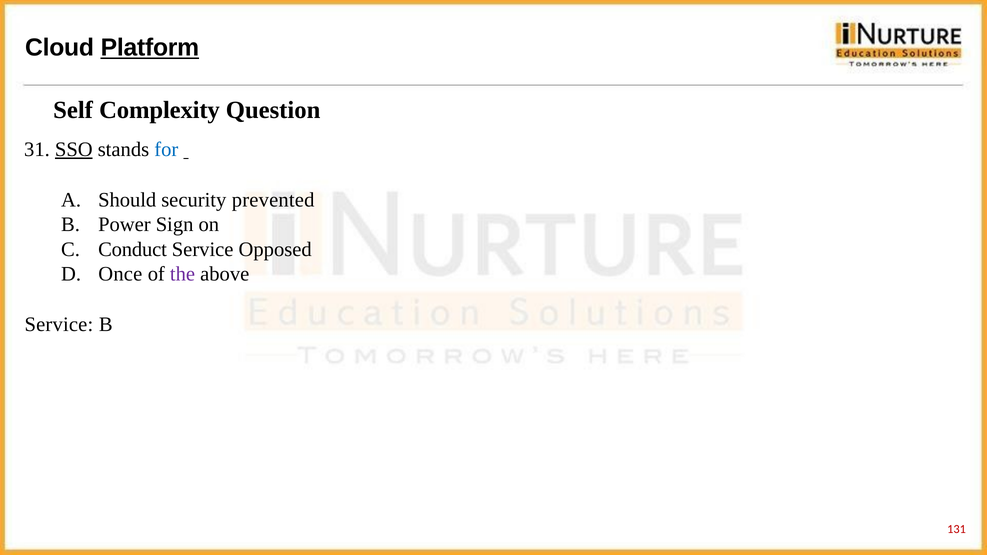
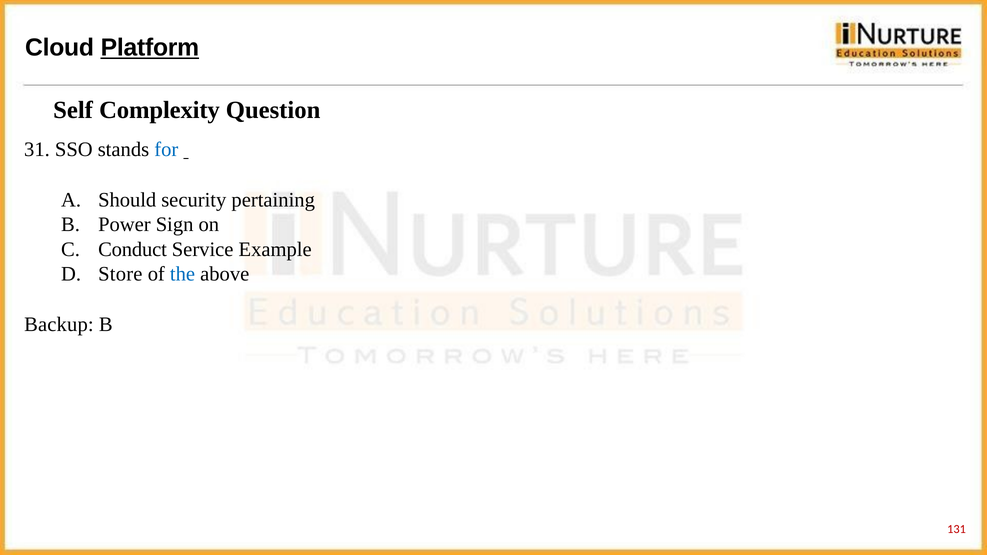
SSO underline: present -> none (74, 150)
prevented: prevented -> pertaining (273, 200)
Opposed: Opposed -> Example (275, 249)
Once: Once -> Store (120, 274)
the colour: purple -> blue (182, 274)
Service: Service -> Backup (59, 324)
